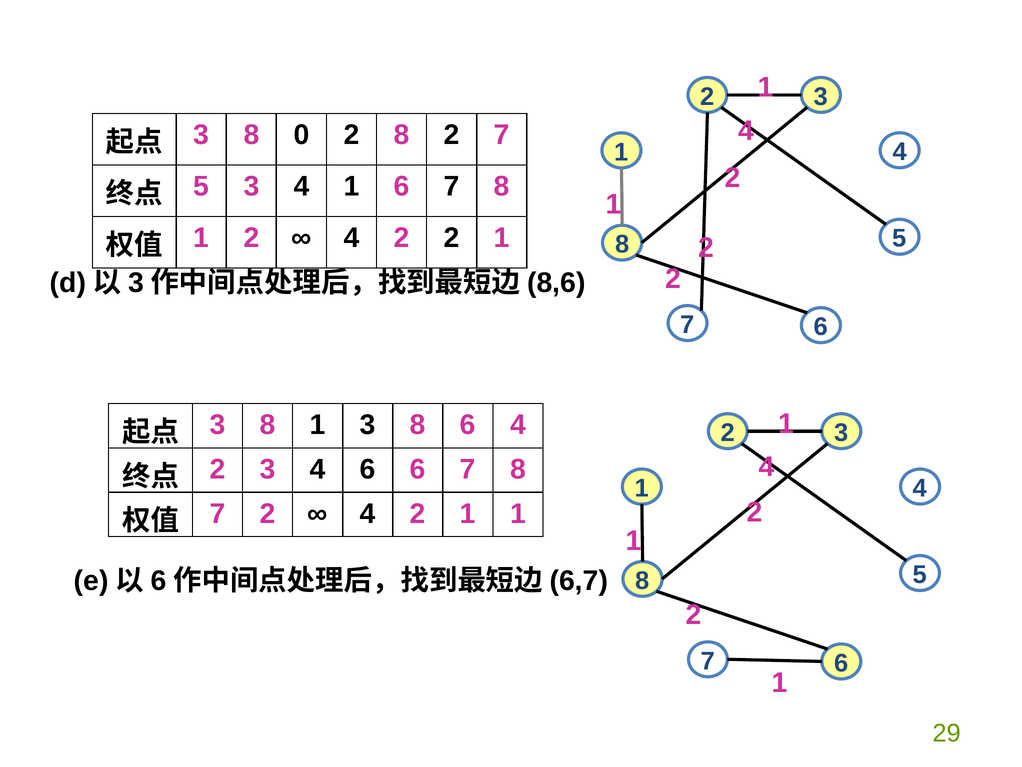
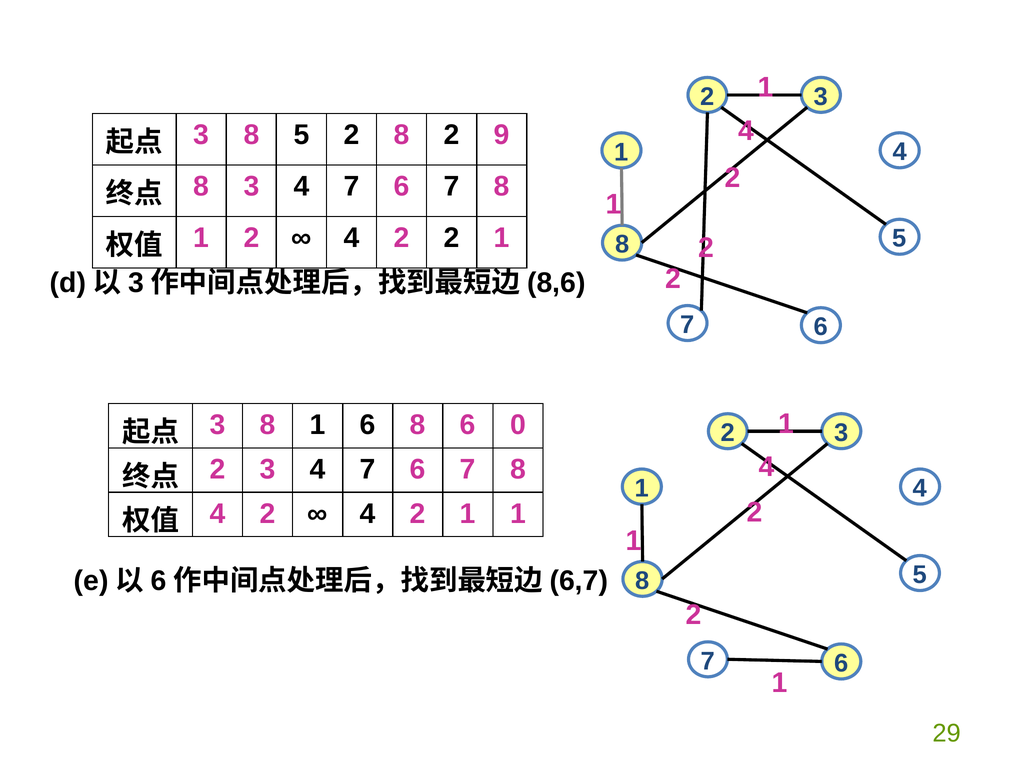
8 0: 0 -> 5 (302, 135)
2 7: 7 -> 9 (502, 135)
5: 5 -> 8 (201, 186)
1: 1 -> 7 (352, 186)
1 3: 3 -> 6 (368, 425)
6 4: 4 -> 0 (518, 425)
2 3 4 6: 6 -> 7 (368, 469)
7: 7 -> 4 (218, 513)
